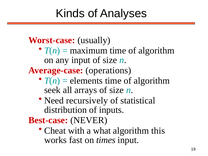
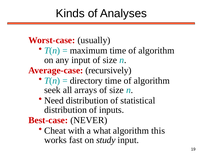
operations: operations -> recursively (108, 70)
elements: elements -> directory (86, 81)
Need recursively: recursively -> distribution (87, 100)
times: times -> study (106, 140)
